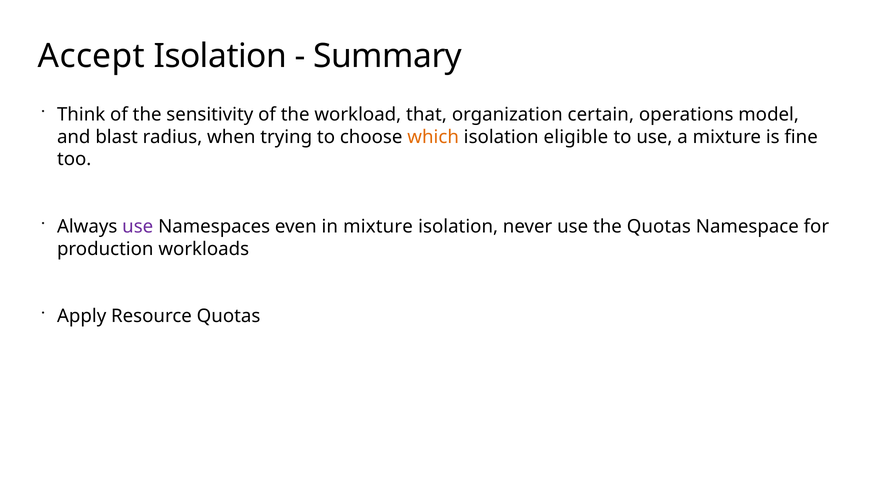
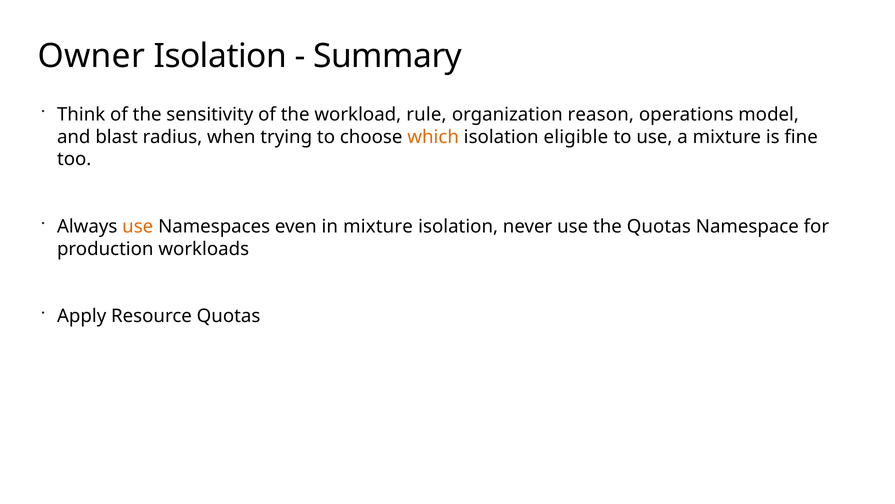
Accept: Accept -> Owner (91, 56)
that: that -> rule (426, 114)
certain: certain -> reason (601, 114)
use colour: purple -> orange (138, 226)
